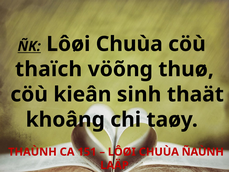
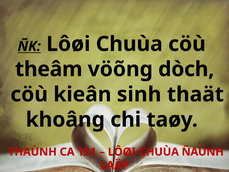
thaïch: thaïch -> theâm (49, 69)
thuø: thuø -> dòch (186, 69)
